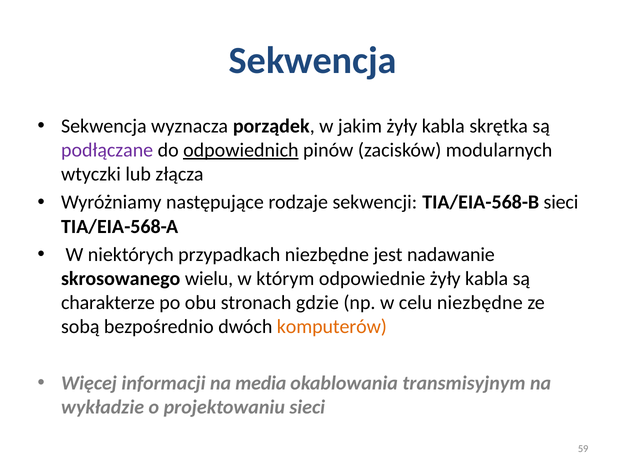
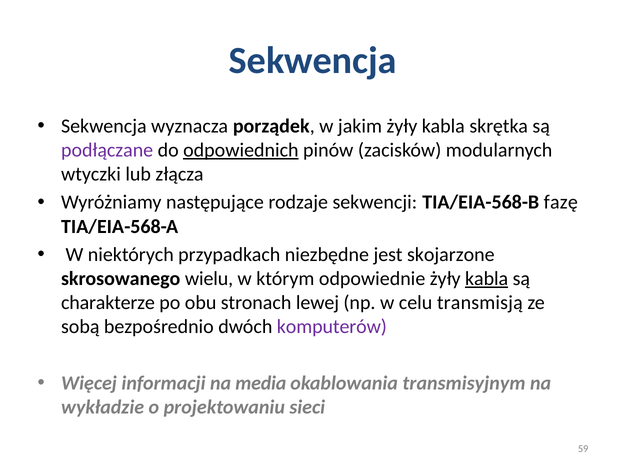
TIA/EIA-568-B sieci: sieci -> fazę (561, 202)
nadawanie: nadawanie -> skojarzone (451, 254)
kabla underline: none -> present (487, 278)
gdzie: gdzie -> lewej (317, 302)
celu niezbędne: niezbędne -> transmisją (480, 302)
komputerów colour: orange -> purple (332, 326)
